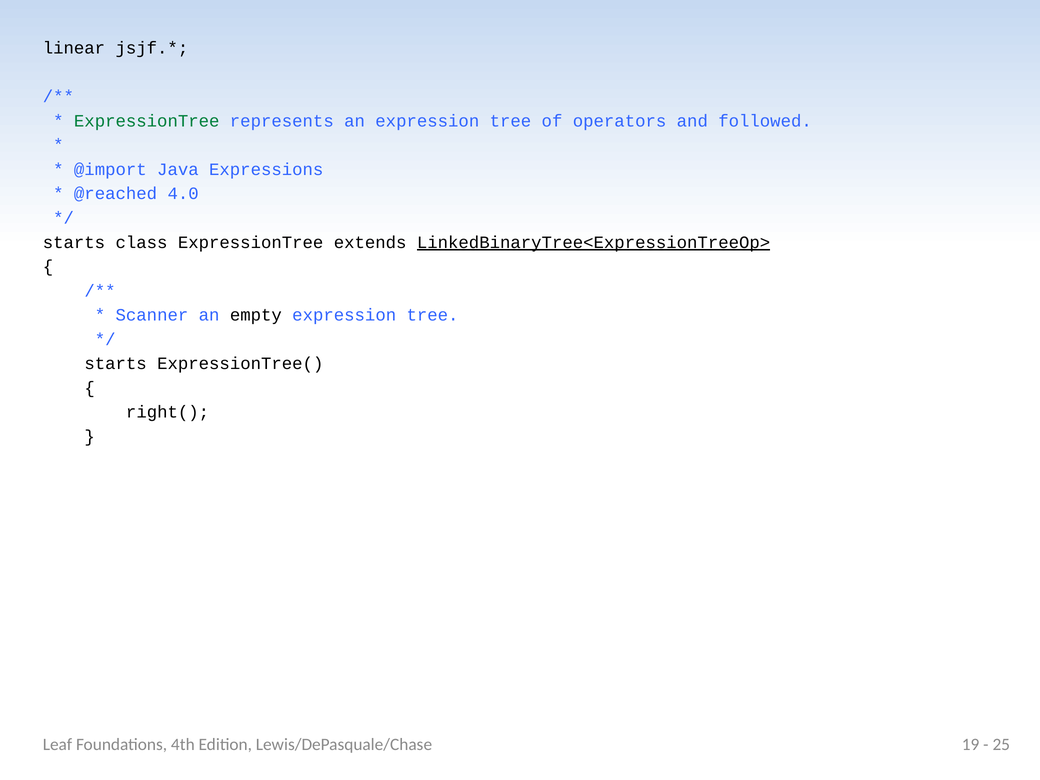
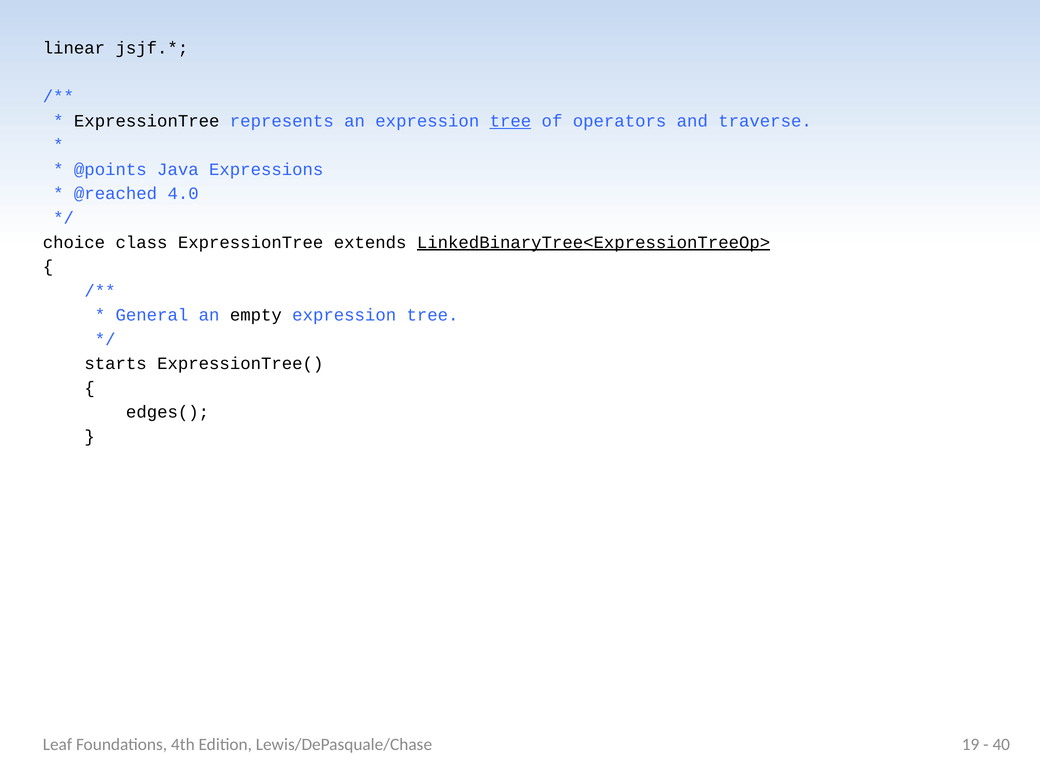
ExpressionTree colour: green -> black (147, 121)
tree underline: none -> present (510, 121)
followed: followed -> traverse (765, 121)
@import: @import -> @points (110, 169)
starts: starts -> choice (74, 242)
Scanner: Scanner -> General (152, 315)
right(: right( -> edges( (168, 412)
25: 25 -> 40 (1001, 745)
